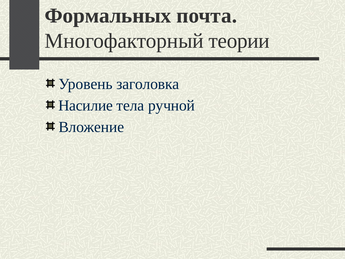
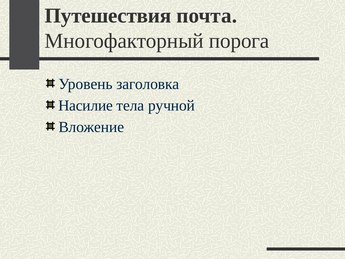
Формальных: Формальных -> Путешествия (108, 16)
теории: теории -> порога (239, 41)
